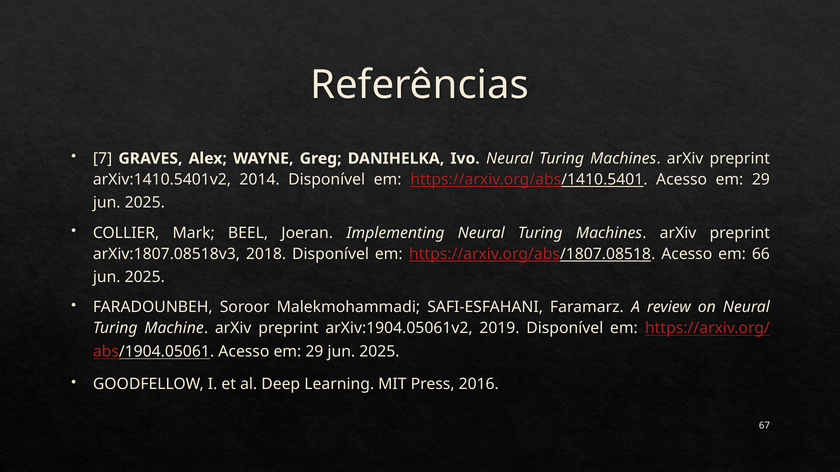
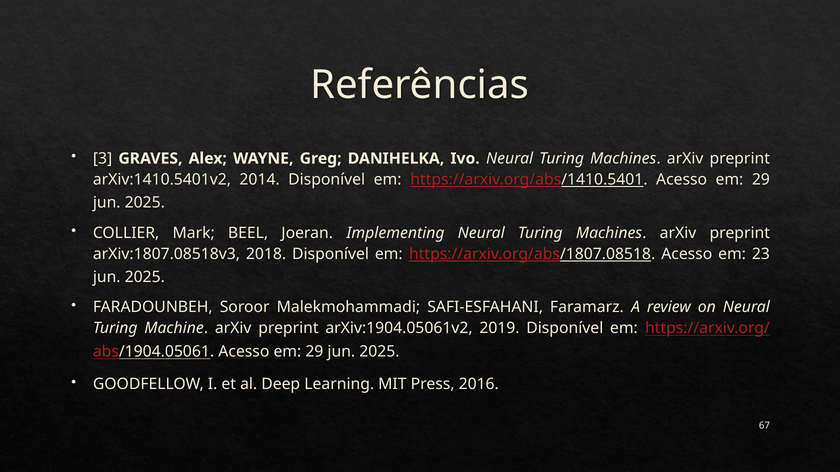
7: 7 -> 3 (103, 159)
66: 66 -> 23 (761, 254)
